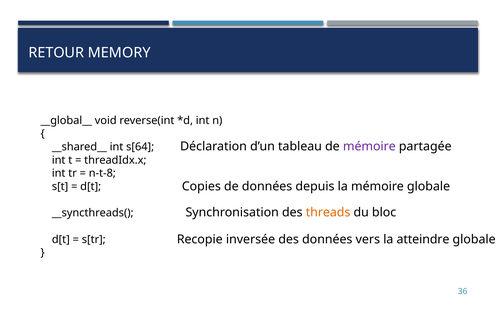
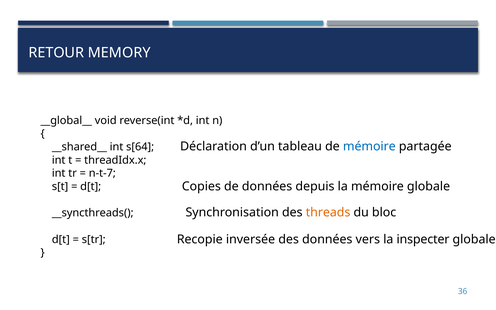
mémoire colour: purple -> blue (369, 146)
n-t-8: n-t-8 -> n-t-7 (102, 173)
atteindre: atteindre -> inspecter (423, 240)
